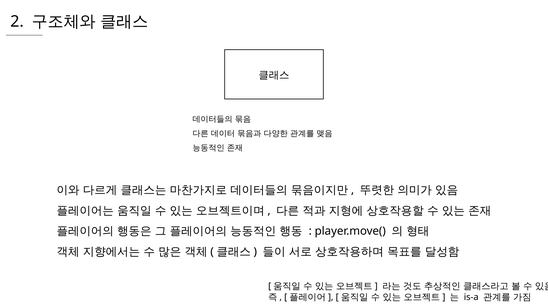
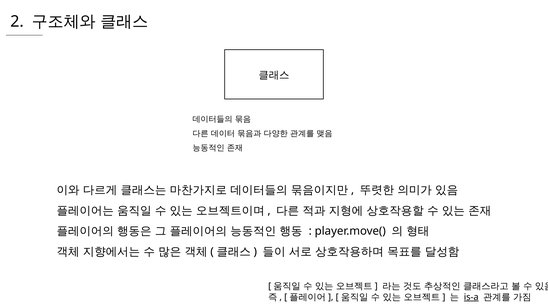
is-a underline: none -> present (471, 297)
